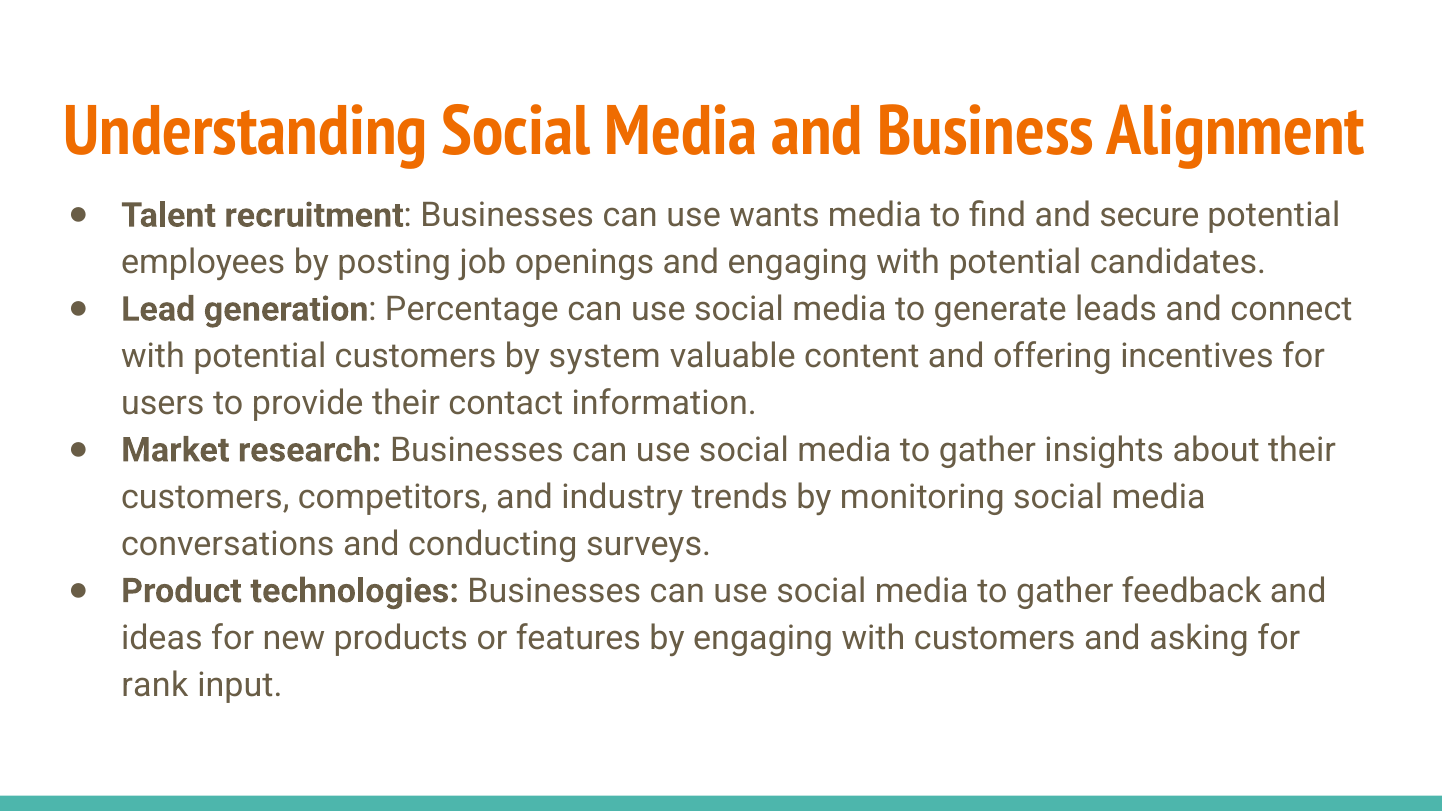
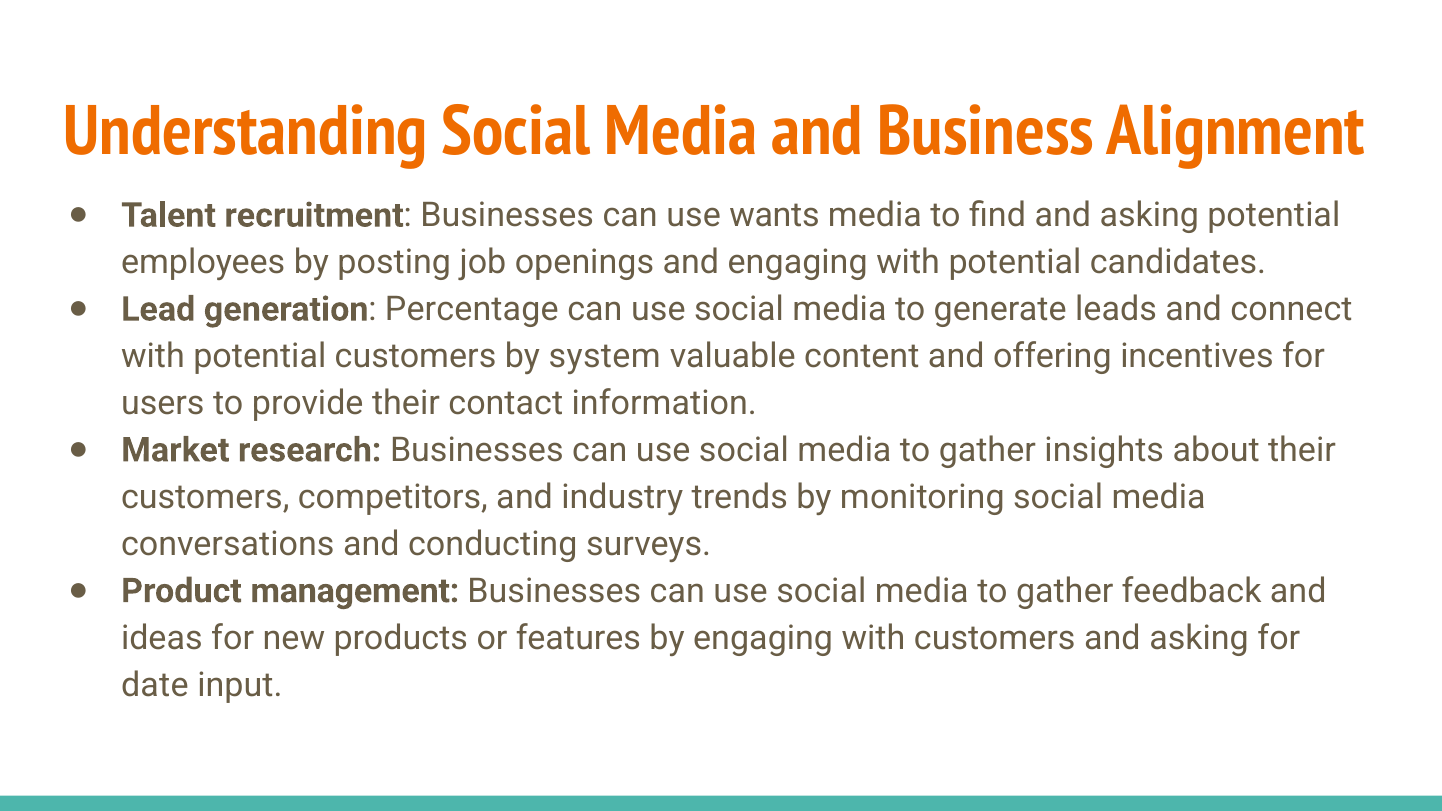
find and secure: secure -> asking (1149, 215)
technologies: technologies -> management (355, 591)
rank: rank -> date (155, 685)
